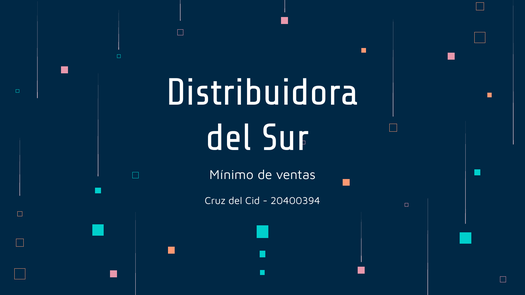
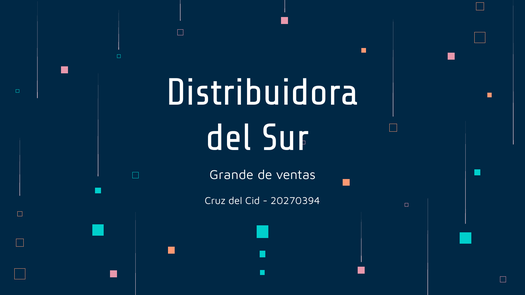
Mínimo: Mínimo -> Grande (231, 175)
20400394: 20400394 -> 20270394 (295, 201)
